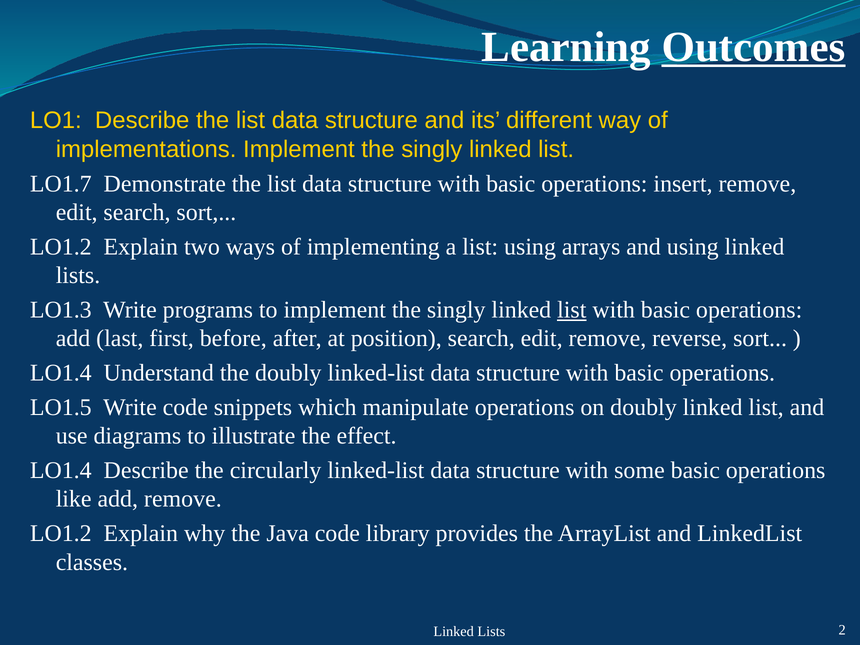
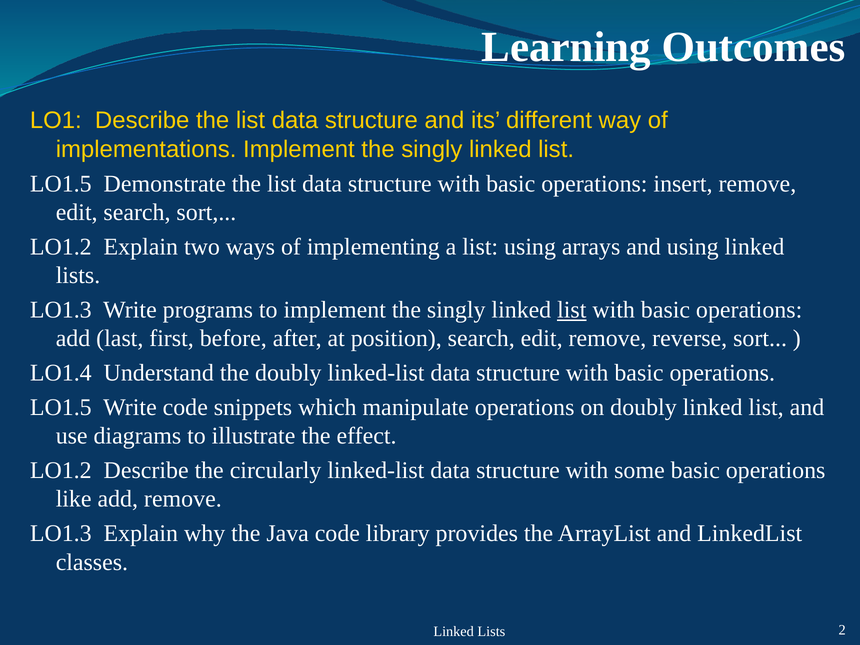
Outcomes underline: present -> none (754, 47)
LO1.7: LO1.7 -> LO1.5 (61, 184)
LO1.4: LO1.4 -> LO1.2 (61, 470)
LO1.2: LO1.2 -> LO1.3 (61, 533)
